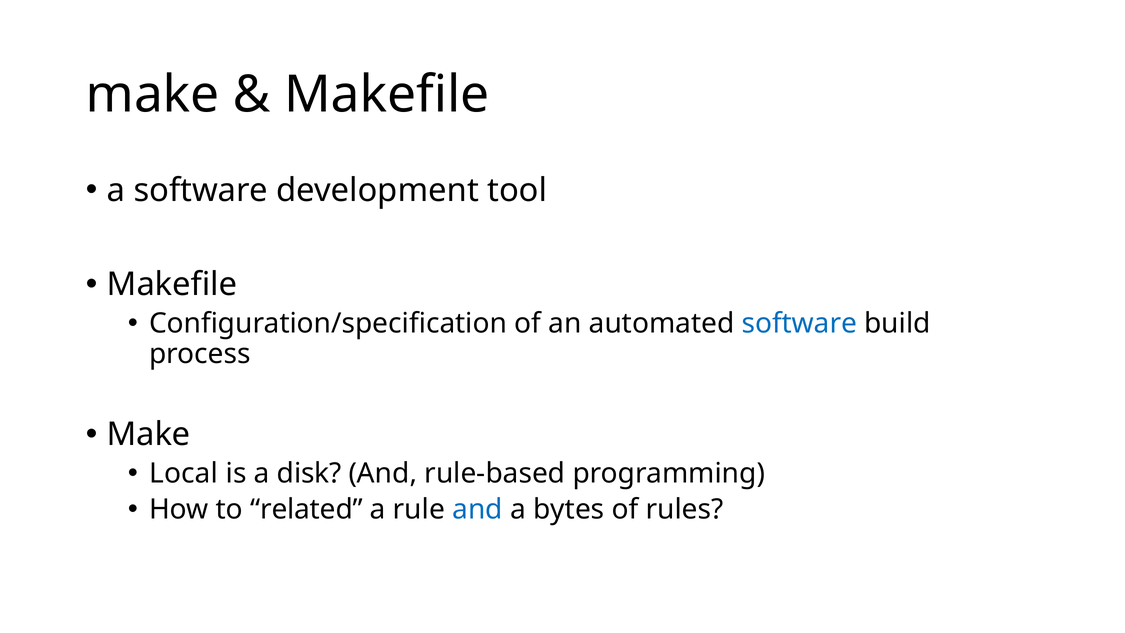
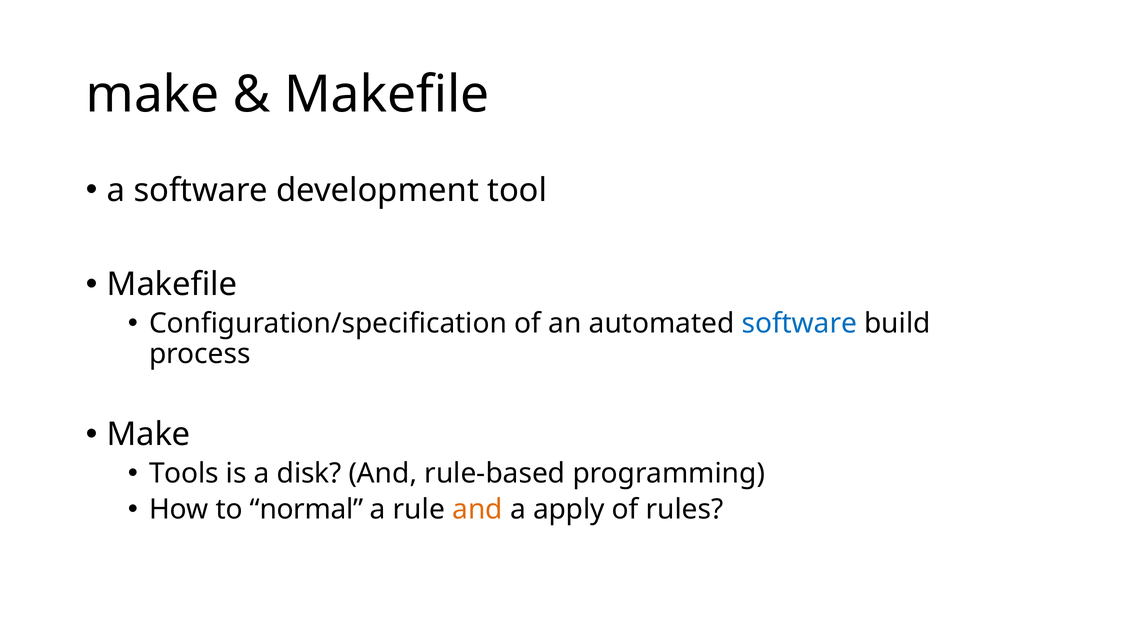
Local: Local -> Tools (184, 473)
related: related -> normal (307, 509)
and colour: blue -> orange (478, 509)
bytes: bytes -> apply (569, 509)
